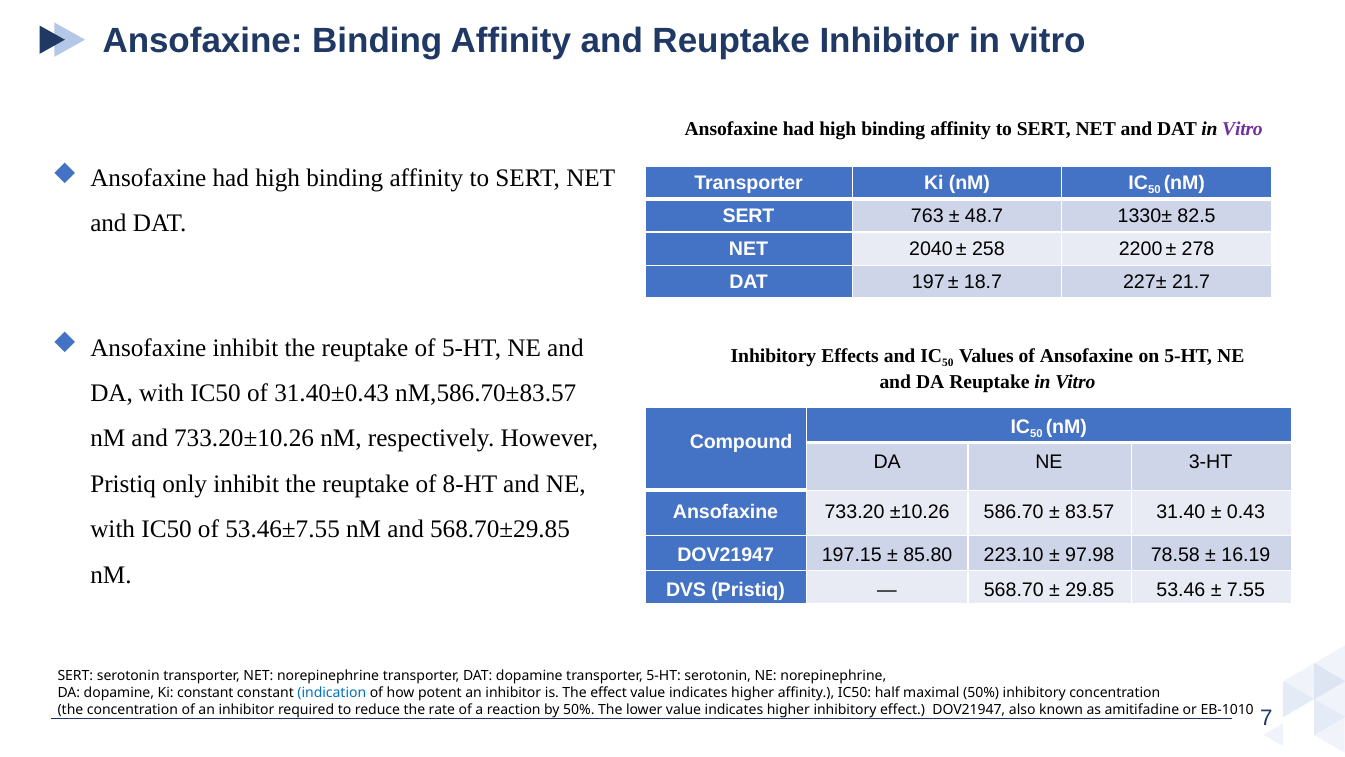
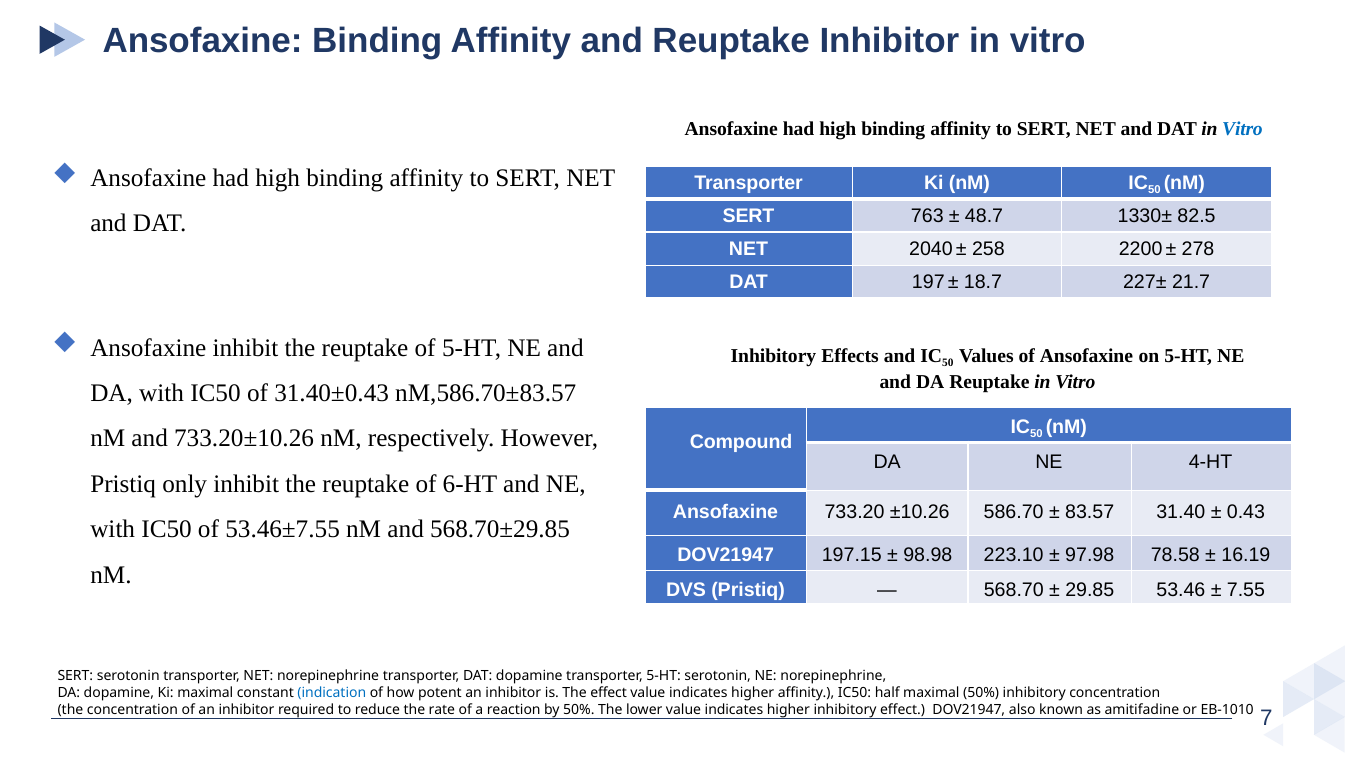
Vitro colour: purple -> blue (1242, 129)
3-HT: 3-HT -> 4-HT (1211, 461)
8-HT: 8-HT -> 6-HT (470, 484)
85.80: 85.80 -> 98.98 (928, 555)
Ki constant: constant -> maximal (205, 692)
